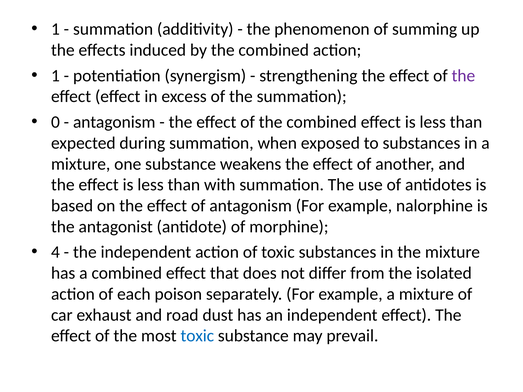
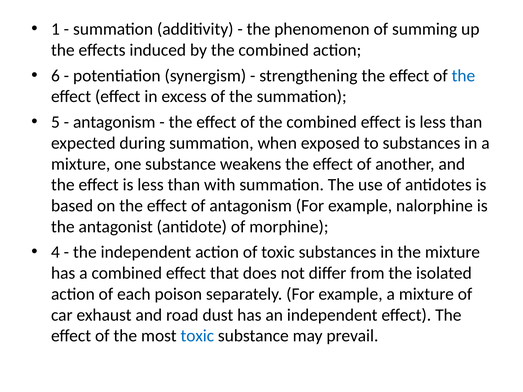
1: 1 -> 6 (55, 76)
the colour: purple -> blue (463, 76)
0: 0 -> 5 (55, 122)
